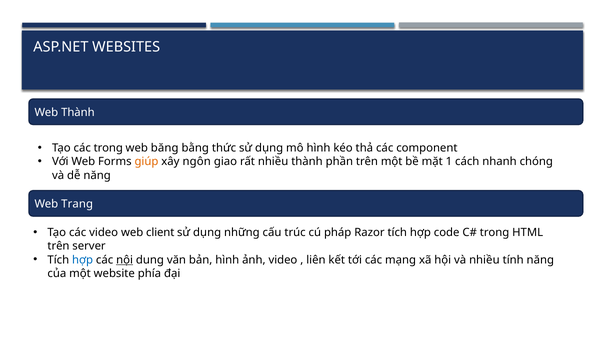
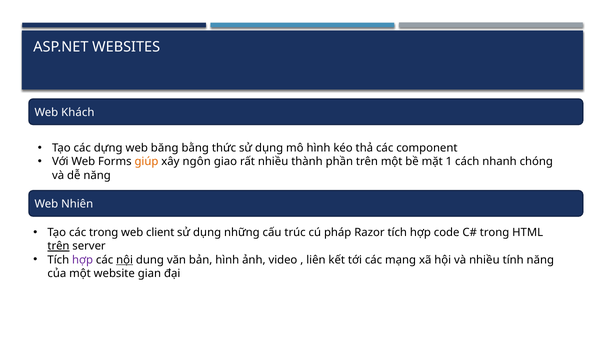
Web Thành: Thành -> Khách (78, 113)
các trong: trong -> dựng (108, 148)
Trang: Trang -> Nhiên (77, 204)
các video: video -> trong (104, 233)
trên underline: none -> present (58, 246)
hợp colour: blue -> purple (83, 260)
phía: phía -> gian (149, 274)
